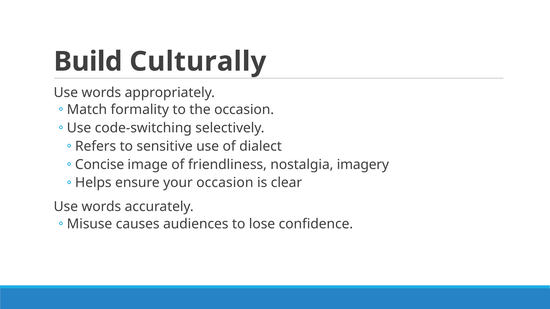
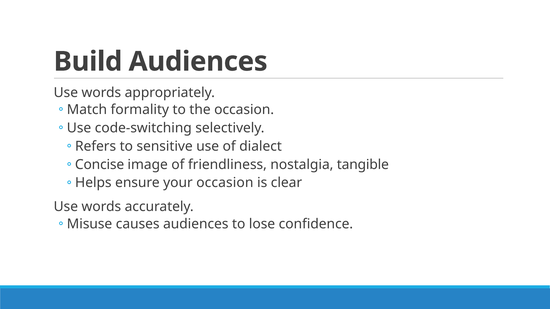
Build Culturally: Culturally -> Audiences (198, 62)
imagery: imagery -> tangible (363, 165)
